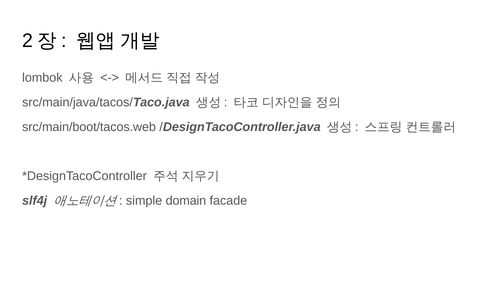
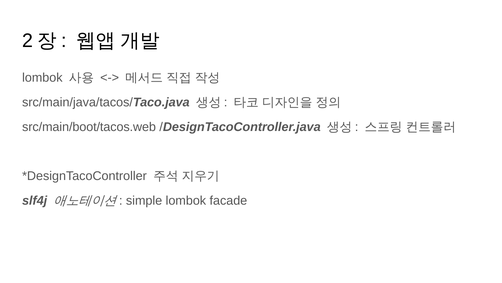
simple domain: domain -> lombok (186, 200)
